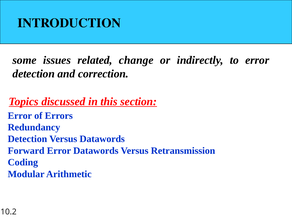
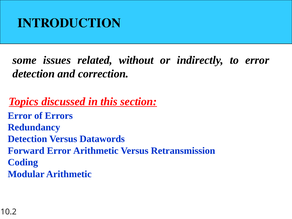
change: change -> without (136, 60)
Error Datawords: Datawords -> Arithmetic (96, 151)
